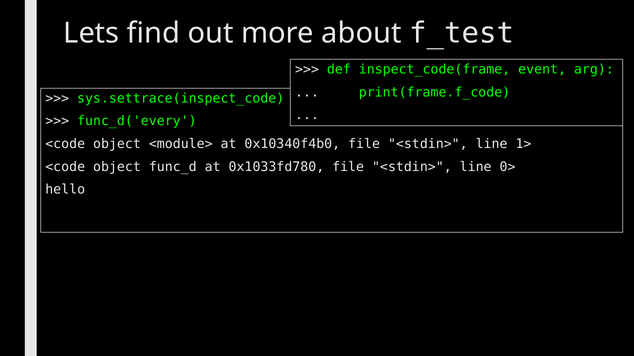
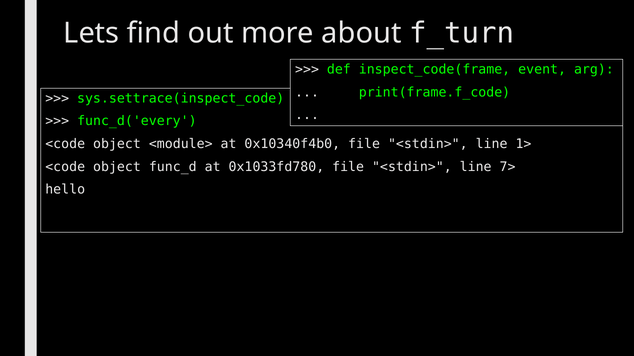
f_test: f_test -> f_turn (462, 33)
0>: 0> -> 7> (508, 167)
